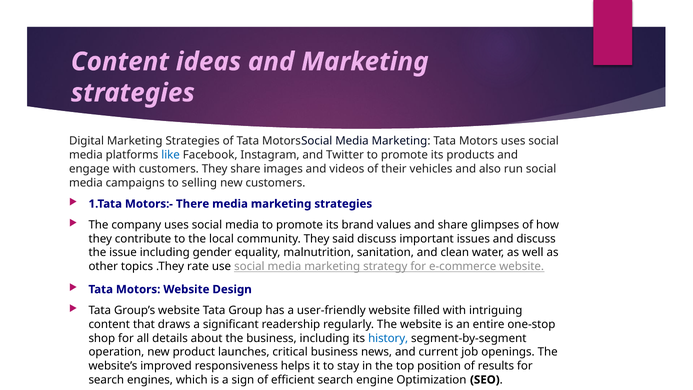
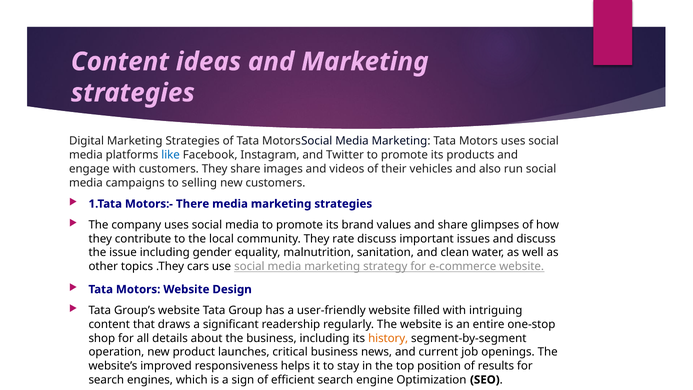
said: said -> rate (343, 239)
rate: rate -> cars (198, 266)
history colour: blue -> orange (388, 338)
